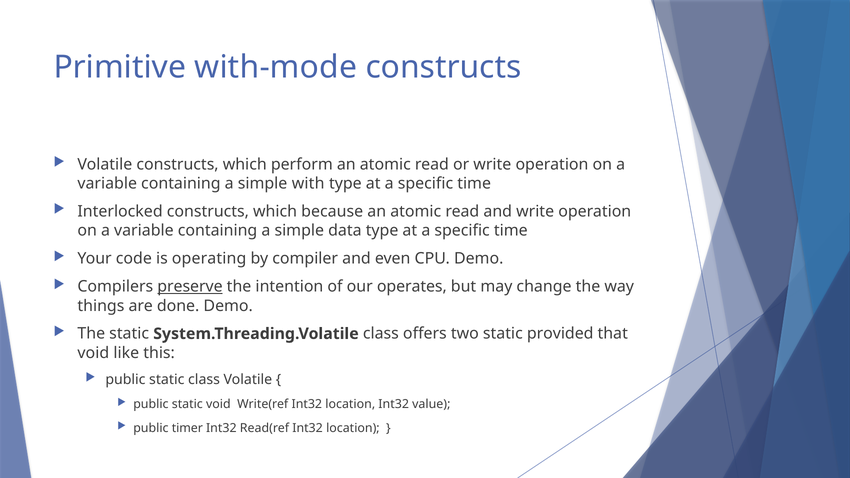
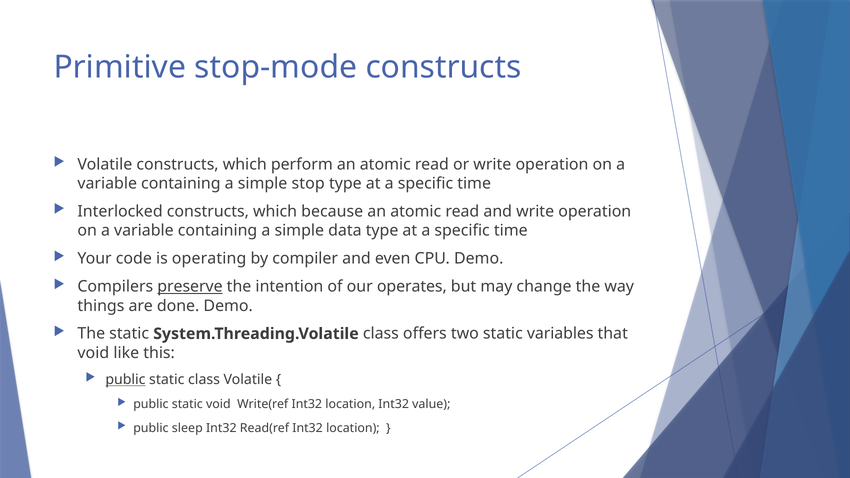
with-mode: with-mode -> stop-mode (276, 67)
with: with -> stop (308, 184)
provided: provided -> variables (560, 334)
public underline: none -> present (125, 380)
timer: timer -> sleep (187, 428)
